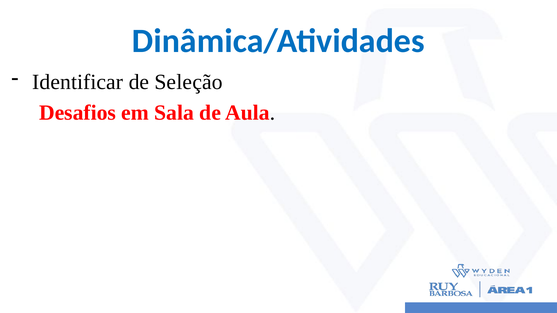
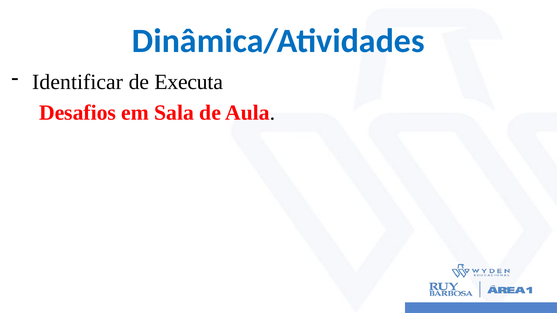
Seleção: Seleção -> Executa (189, 82)
